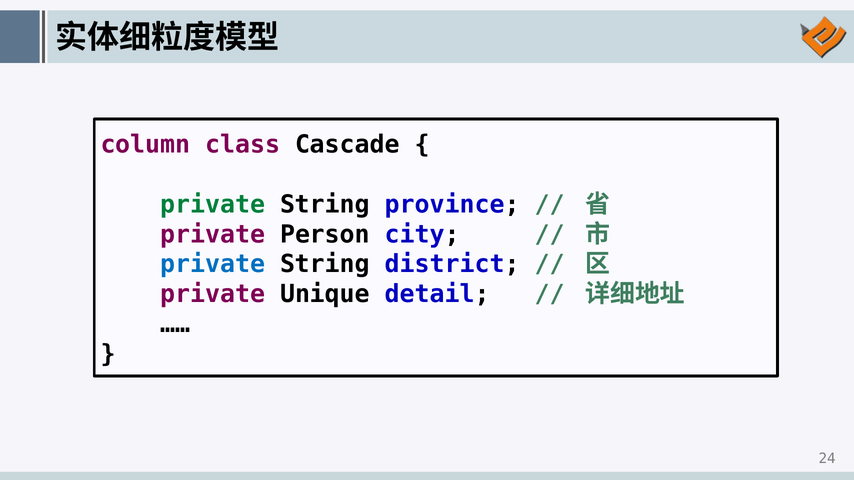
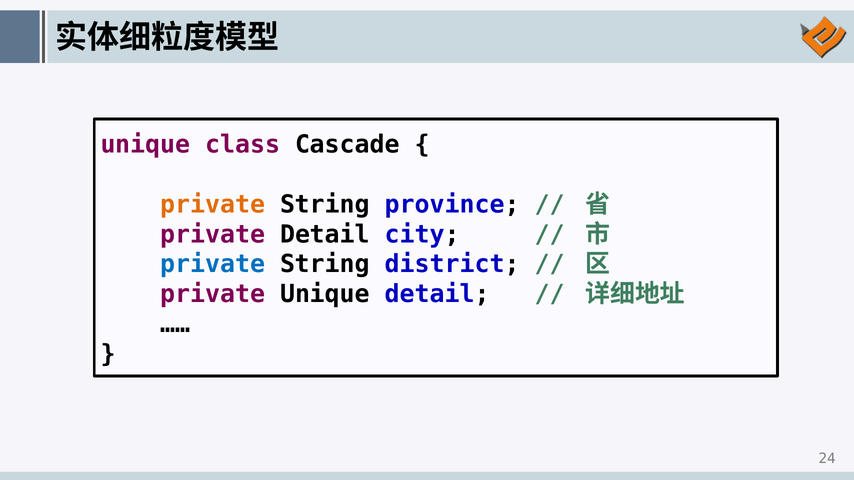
column: column -> unique (145, 145)
private colour: green -> orange (213, 205)
private Person: Person -> Detail (325, 235)
